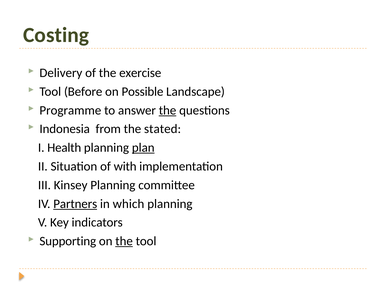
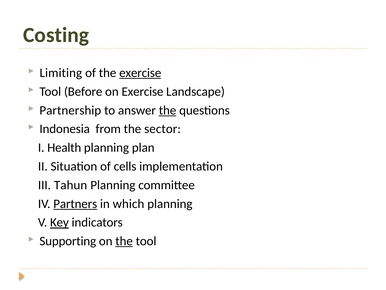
Delivery: Delivery -> Limiting (61, 73)
exercise underline: none -> present (140, 73)
on Possible: Possible -> Exercise (142, 91)
Programme: Programme -> Partnership (70, 110)
stated: stated -> sector (163, 129)
plan underline: present -> none (143, 147)
with: with -> cells (125, 166)
Kinsey: Kinsey -> Tahun (71, 185)
Key underline: none -> present (59, 222)
